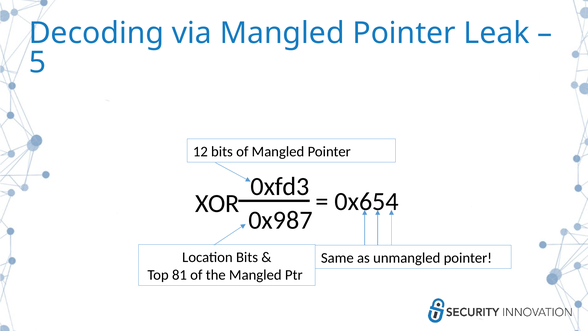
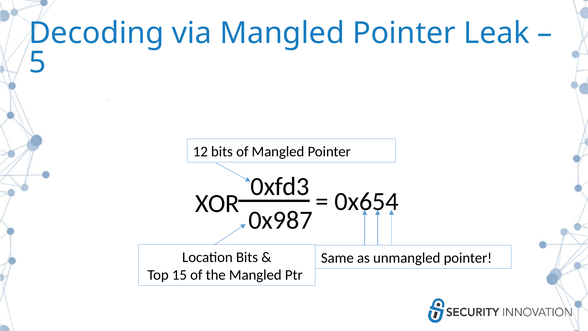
81: 81 -> 15 (179, 275)
